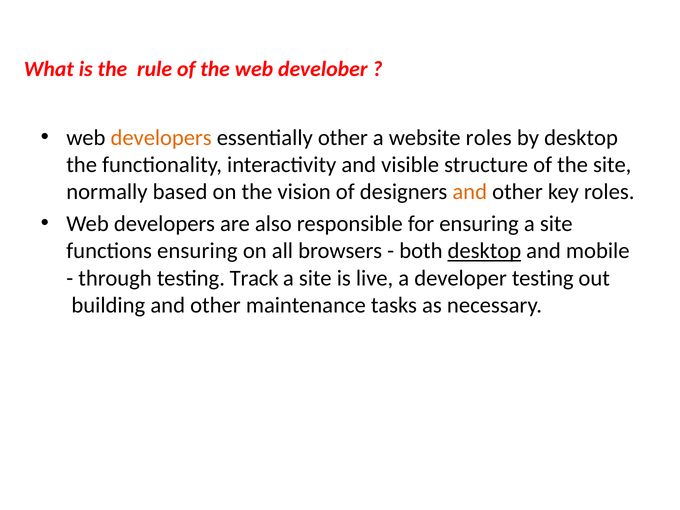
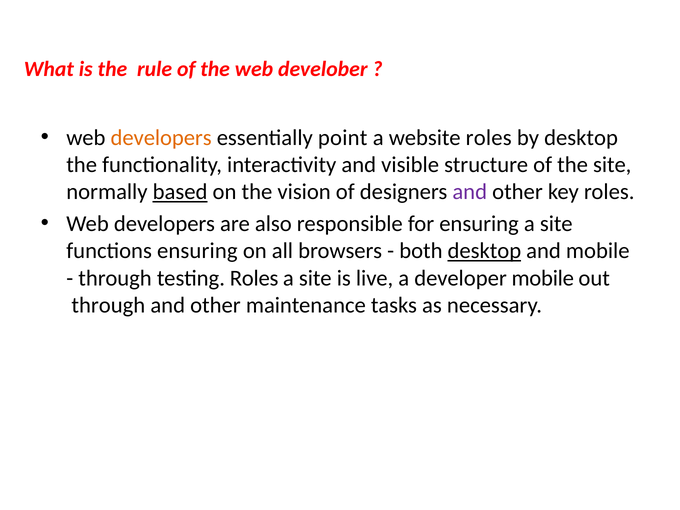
essentially other: other -> point (343, 138)
based underline: none -> present (180, 192)
and colour: orange -> purple (470, 192)
testing Track: Track -> Roles (254, 278)
developer testing: testing -> mobile (543, 278)
building: building -> through (108, 305)
